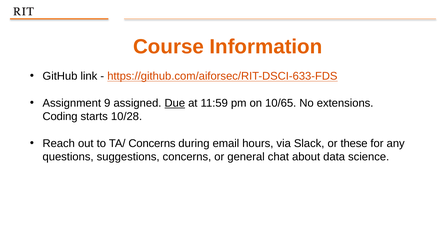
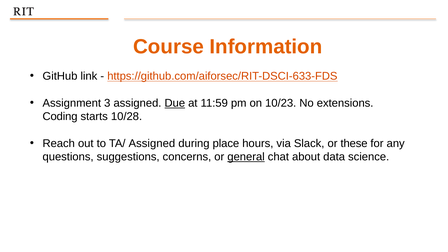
9: 9 -> 3 (107, 103)
10/65: 10/65 -> 10/23 (281, 103)
TA/ Concerns: Concerns -> Assigned (152, 143)
email: email -> place (226, 143)
general underline: none -> present (246, 157)
